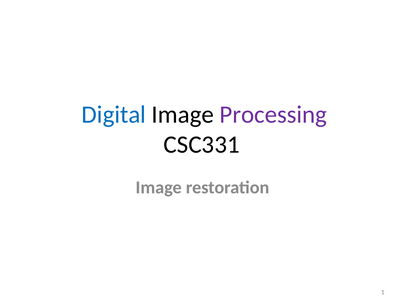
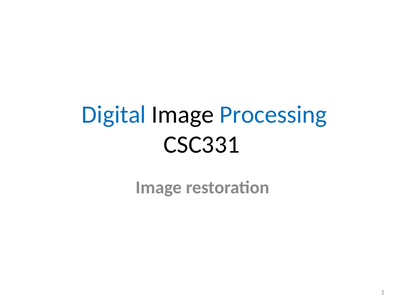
Processing colour: purple -> blue (273, 115)
